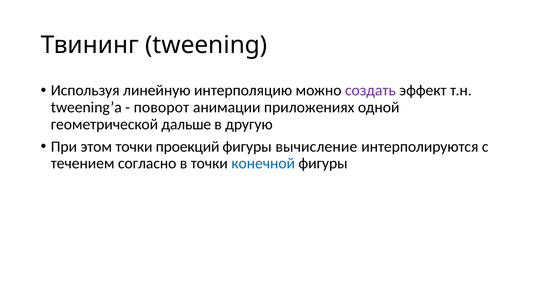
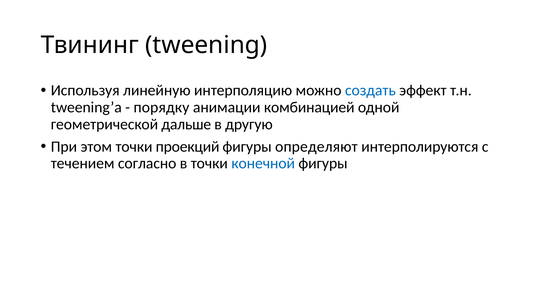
создать colour: purple -> blue (370, 90)
поворот: поворот -> порядку (161, 107)
приложениях: приложениях -> комбинацией (309, 107)
вычисление: вычисление -> определяют (316, 147)
